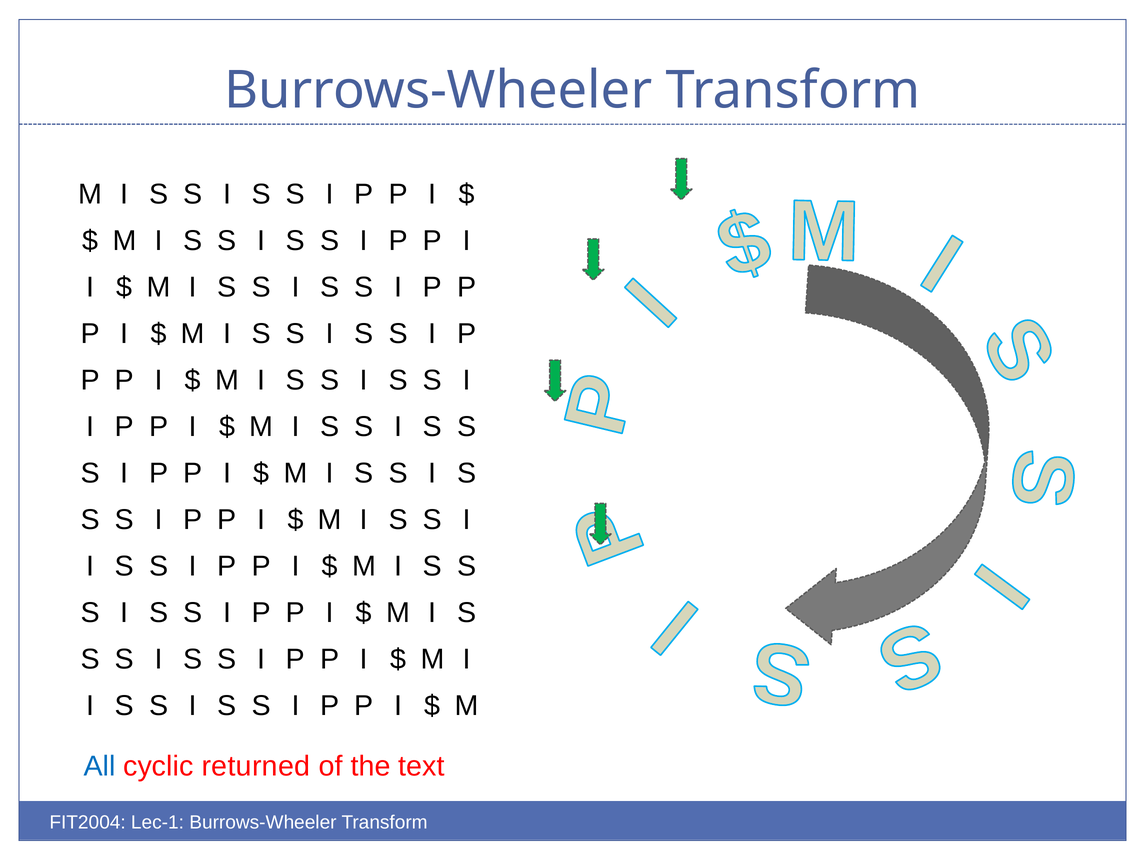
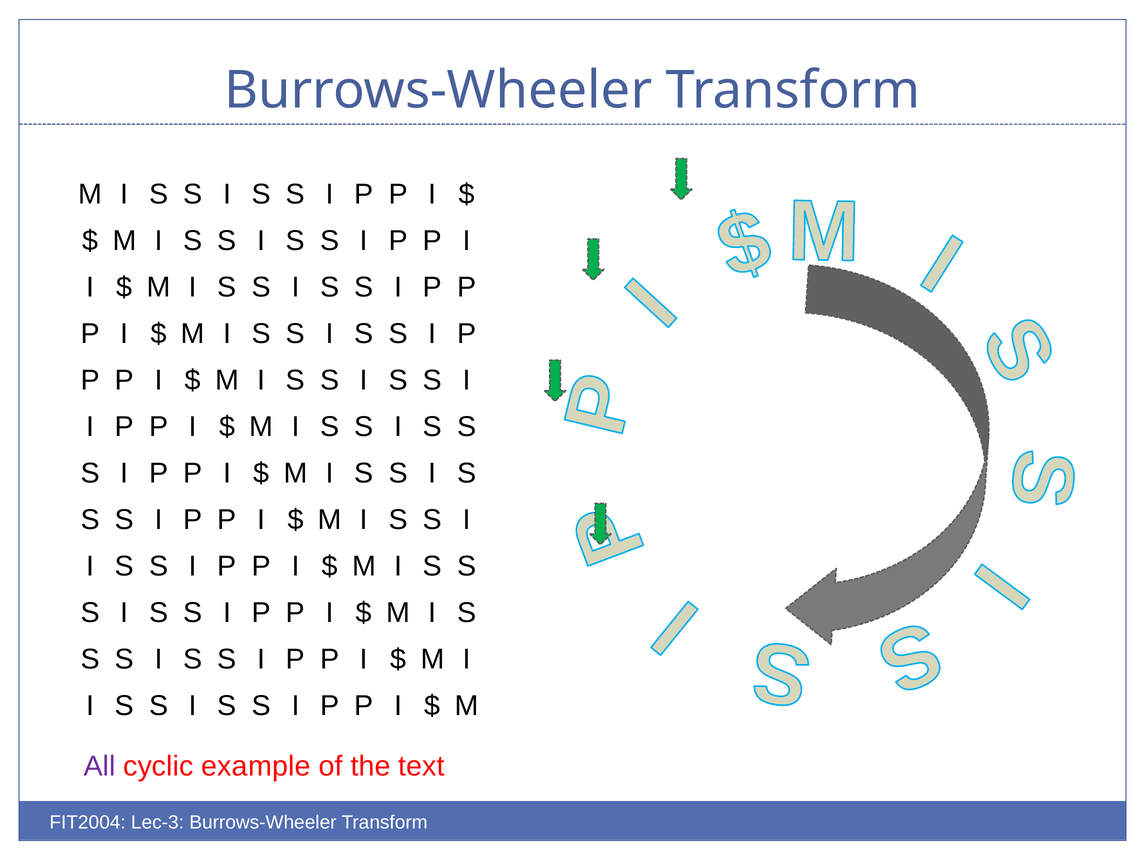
All colour: blue -> purple (100, 766)
returned: returned -> example (256, 766)
Lec-1: Lec-1 -> Lec-3 (157, 822)
